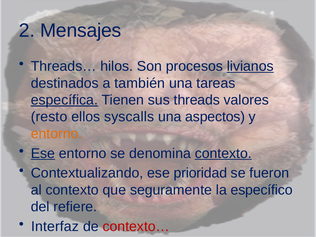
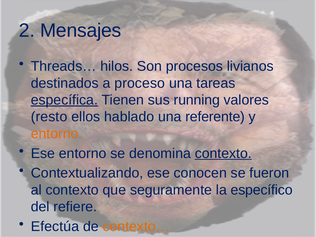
livianos underline: present -> none (250, 66)
también: también -> proceso (140, 83)
threads: threads -> running (197, 100)
syscalls: syscalls -> hablado (129, 117)
aspectos: aspectos -> referente (215, 117)
Ese underline: present -> none (43, 153)
prioridad: prioridad -> conocen (200, 173)
Interfaz: Interfaz -> Efectúa (55, 226)
contexto… colour: red -> orange (136, 226)
